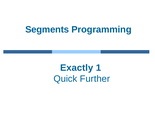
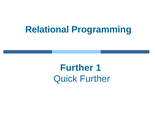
Segments: Segments -> Relational (47, 30)
Exactly: Exactly -> Further (77, 68)
